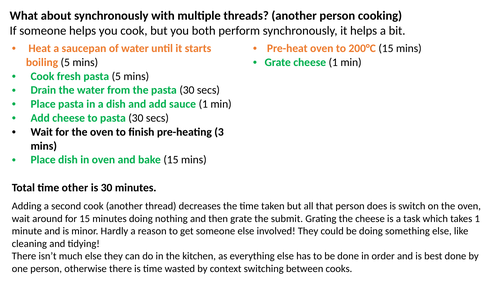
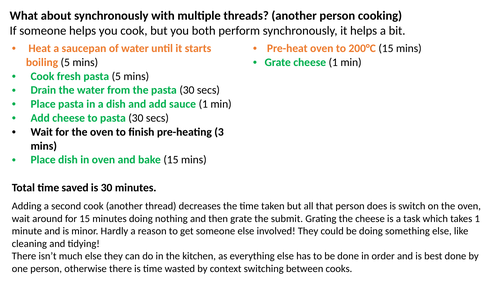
other: other -> saved (75, 187)
